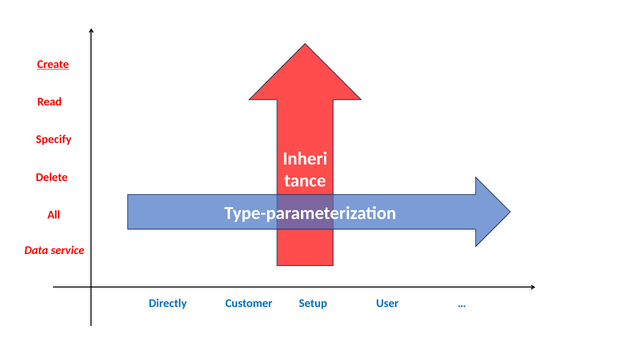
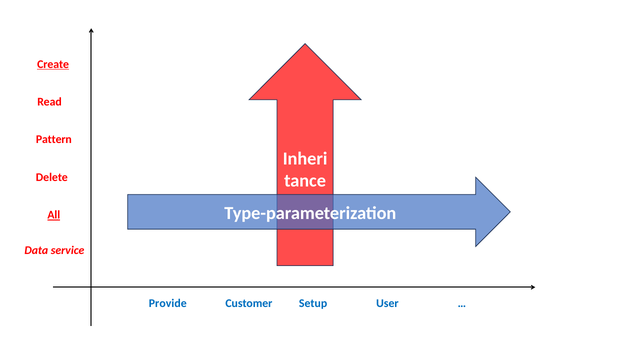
Specify: Specify -> Pattern (54, 139)
All underline: none -> present (54, 215)
Directly: Directly -> Provide (168, 303)
